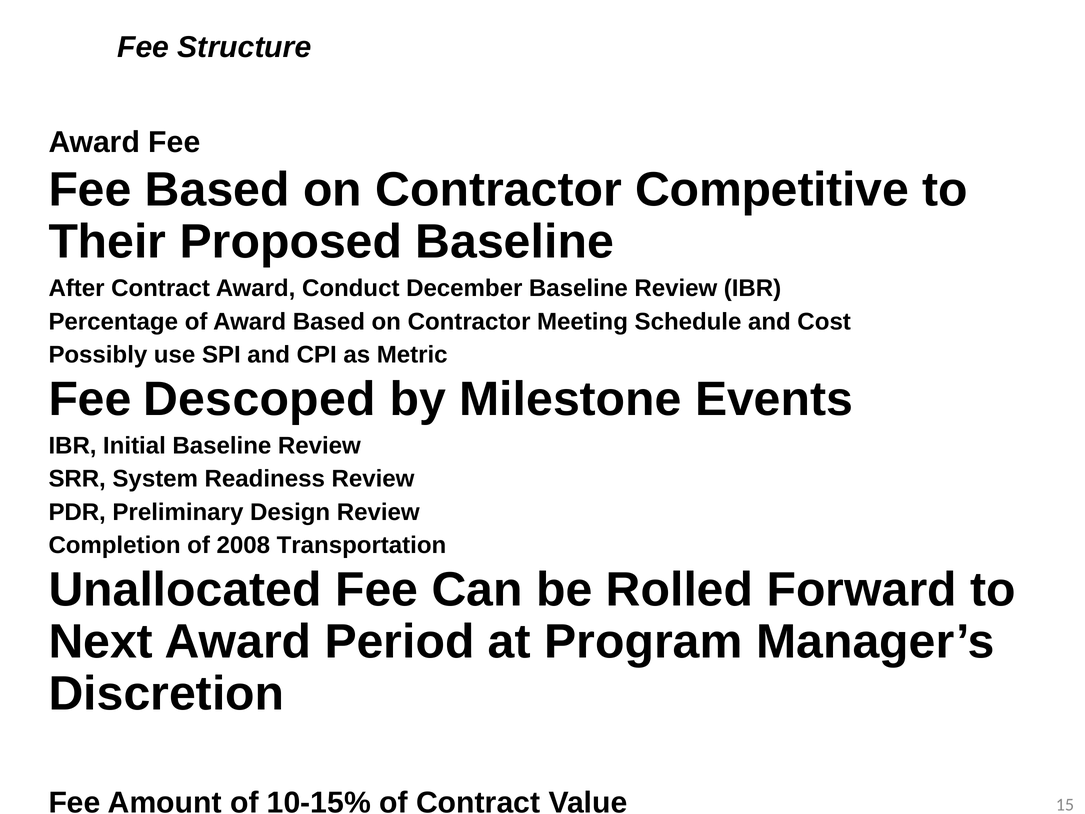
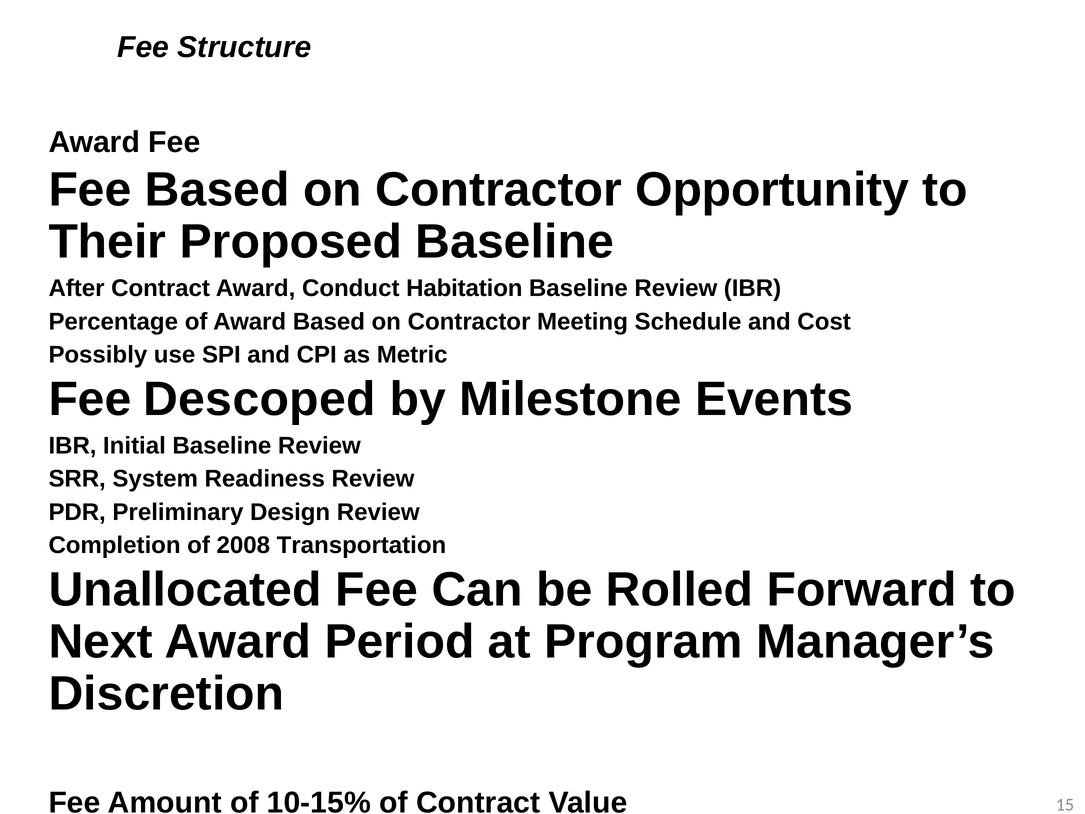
Competitive: Competitive -> Opportunity (772, 190)
December: December -> Habitation (464, 288)
